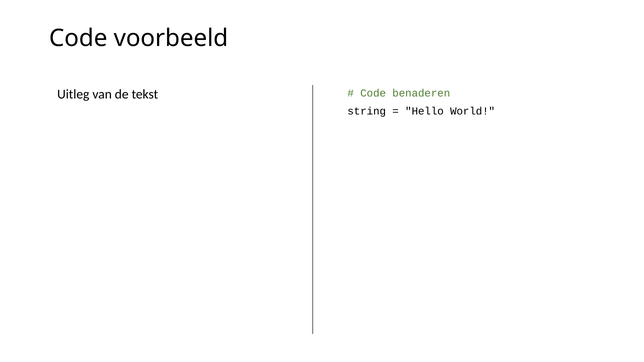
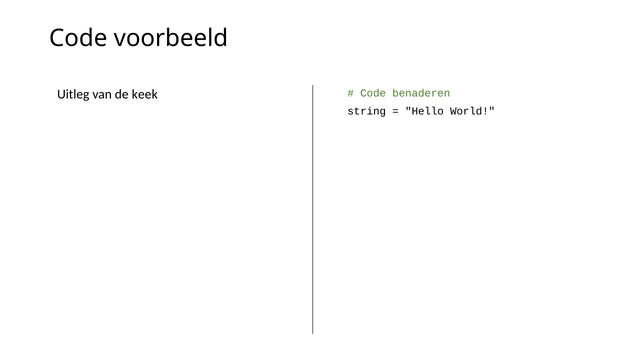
tekst: tekst -> keek (145, 95)
